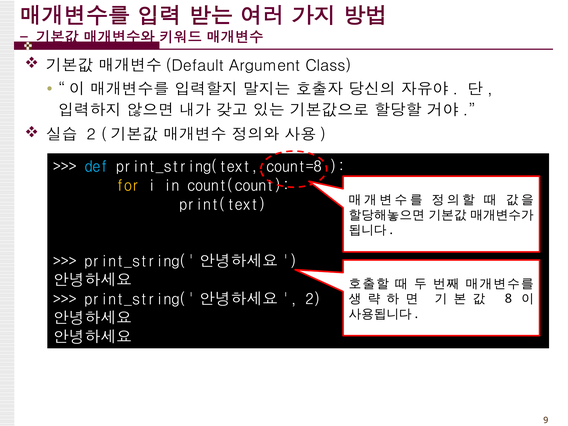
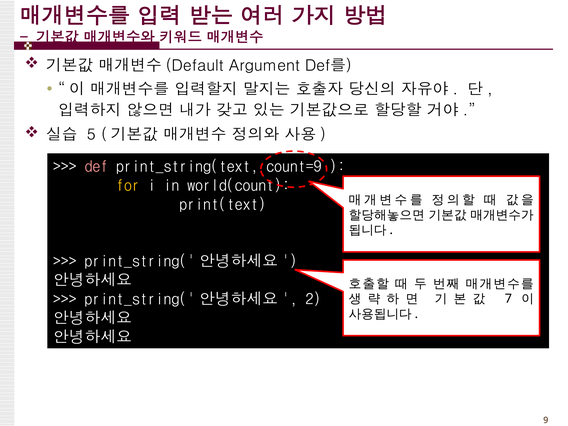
Class: Class -> Def를 (328, 65)
2: 2 -> 5 (91, 135)
def colour: light blue -> pink (96, 167)
count=8: count=8 -> count=9 (294, 167)
count(count: count(count -> world(count (239, 186)
8: 8 -> 7 (508, 299)
